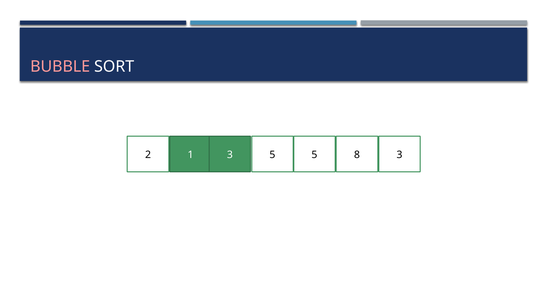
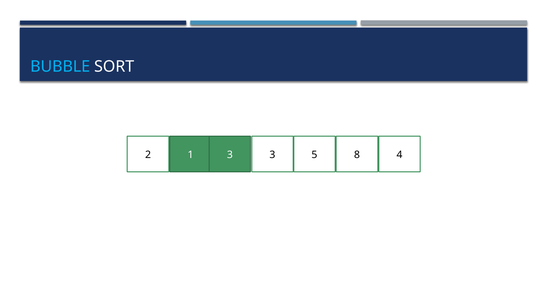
BUBBLE colour: pink -> light blue (60, 66)
2 5: 5 -> 3 (272, 155)
3 3: 3 -> 4 (400, 155)
